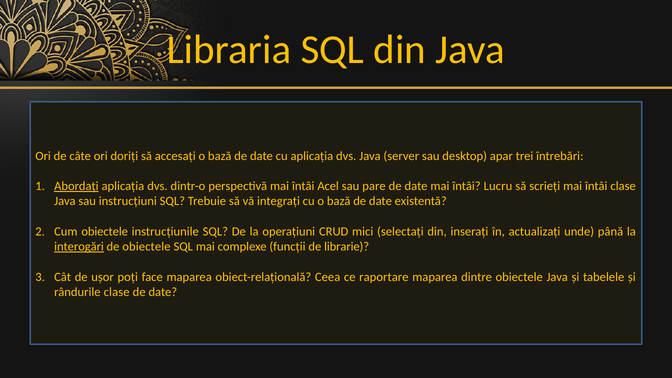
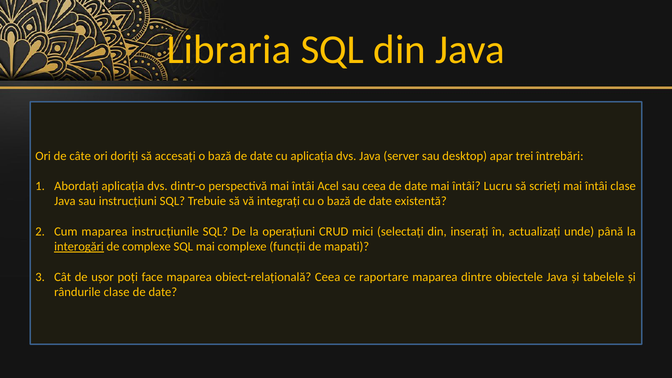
Abordați underline: present -> none (76, 186)
sau pare: pare -> ceea (374, 186)
Cum obiectele: obiectele -> maparea (105, 232)
de obiectele: obiectele -> complexe (147, 247)
librarie: librarie -> mapati (347, 247)
